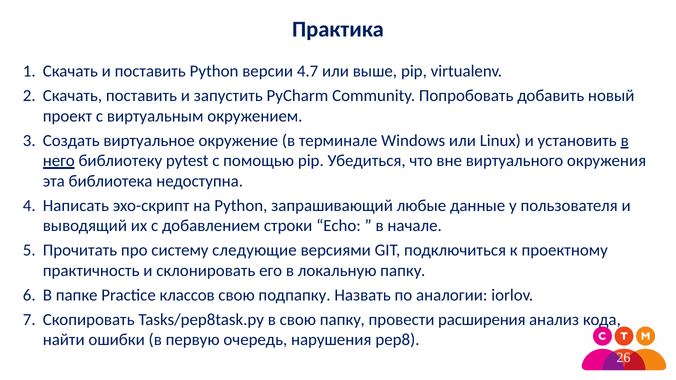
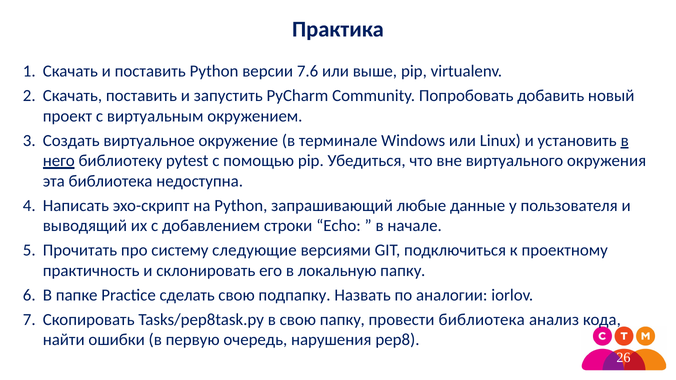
4.7: 4.7 -> 7.6 (308, 71)
классов: классов -> сделать (187, 295)
провести расширения: расширения -> библиотека (482, 320)
